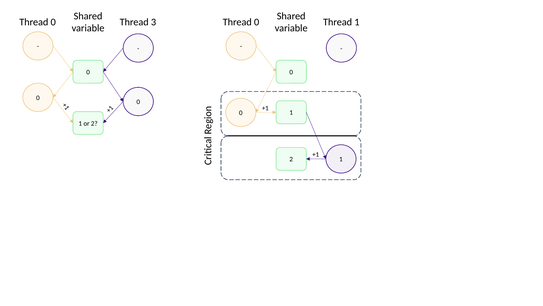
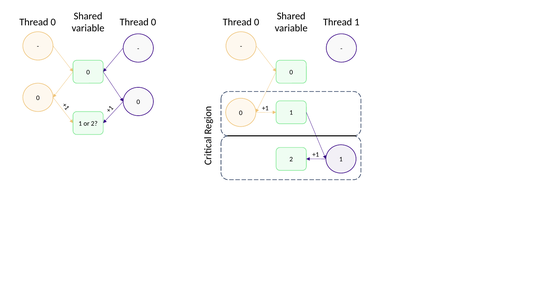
0 Thread 3: 3 -> 0 (154, 22)
